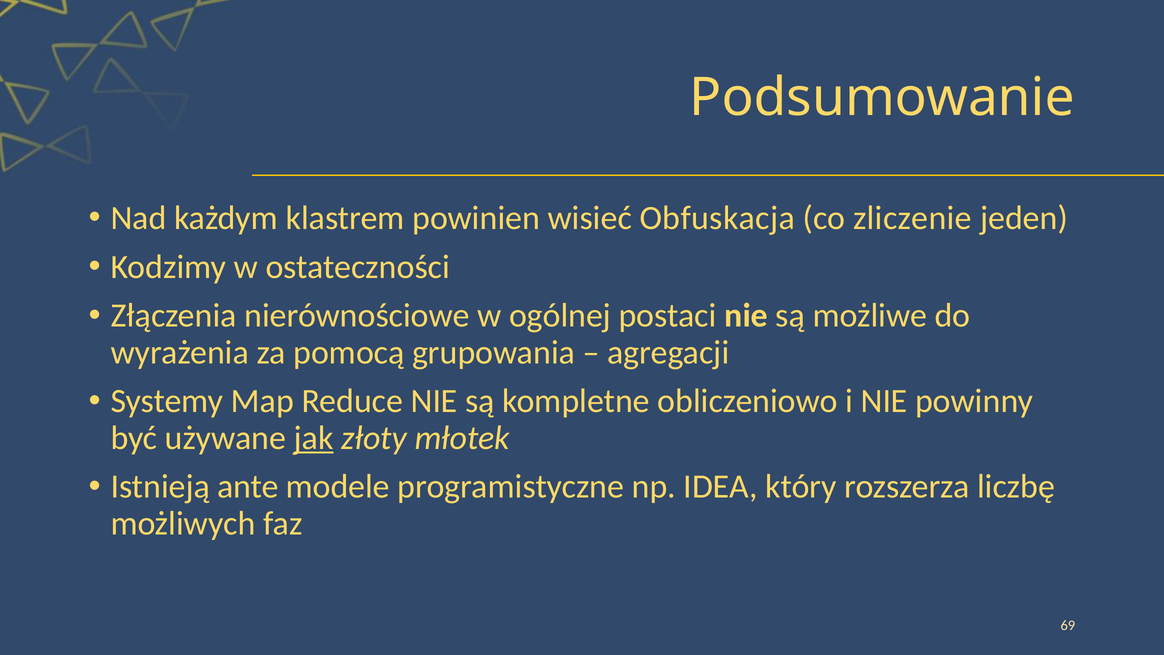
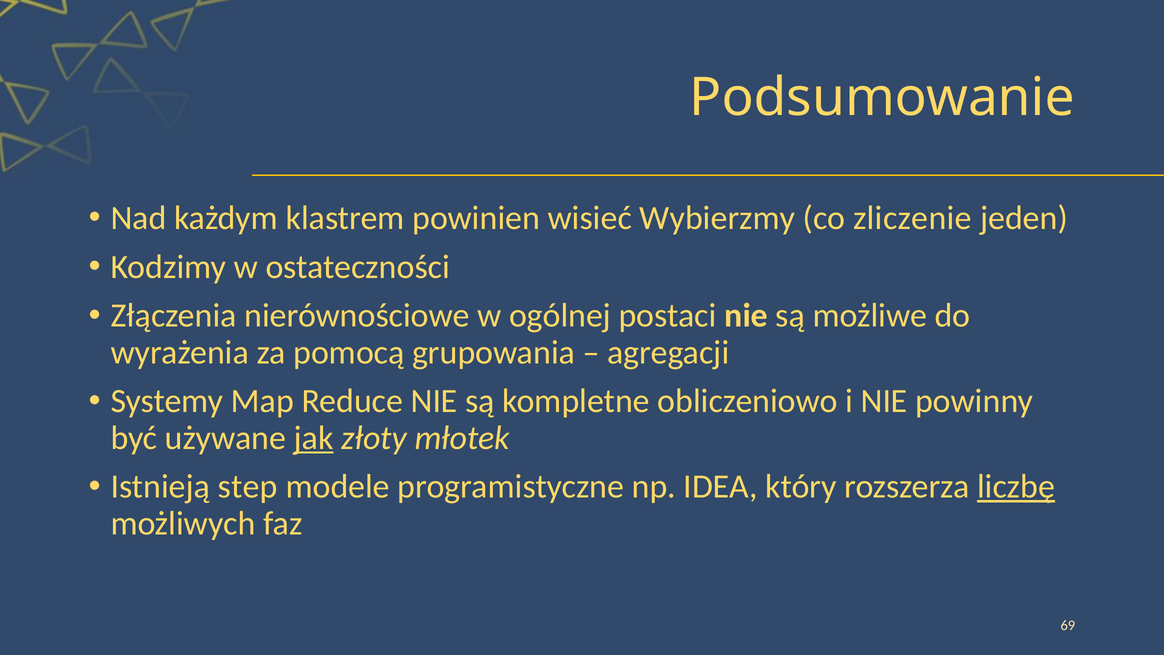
Obfuskacja: Obfuskacja -> Wybierzmy (717, 218)
ante: ante -> step (248, 486)
liczbę underline: none -> present (1016, 486)
